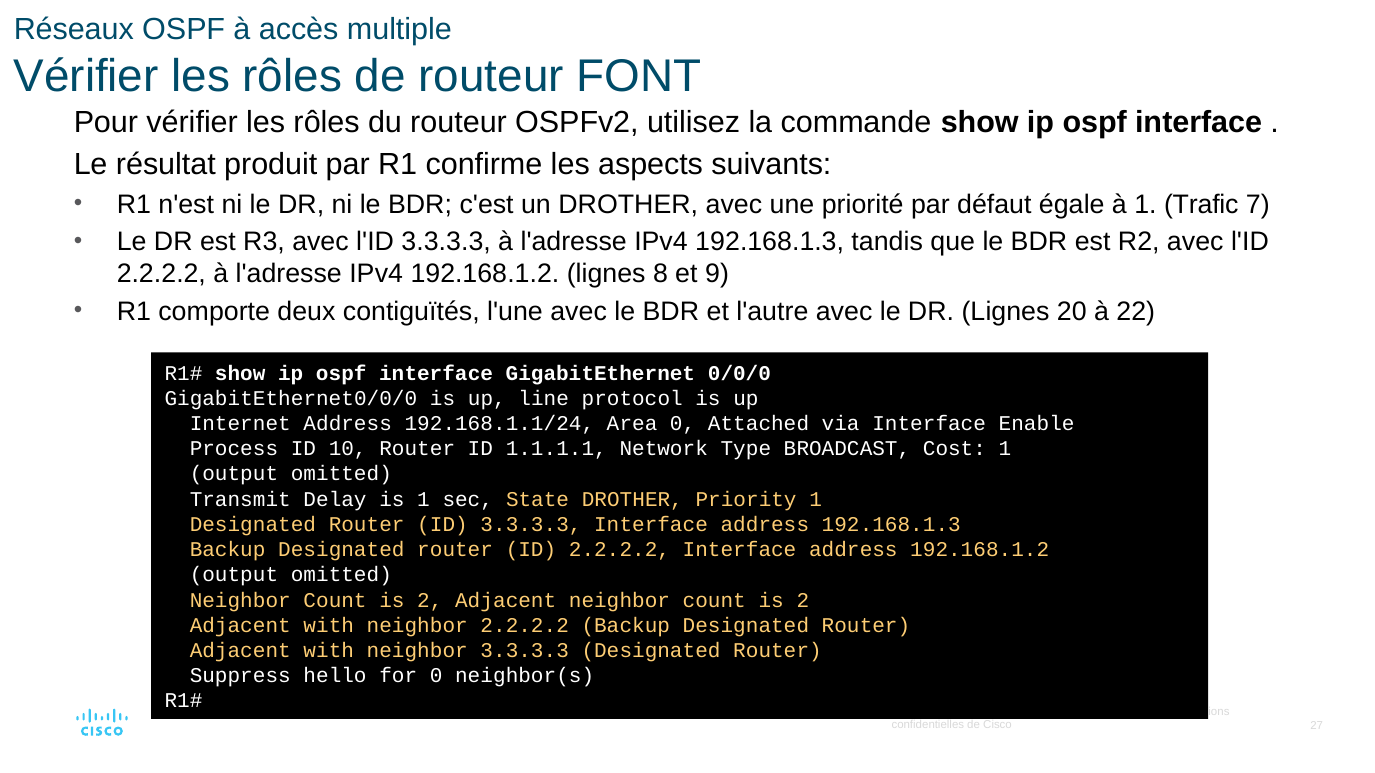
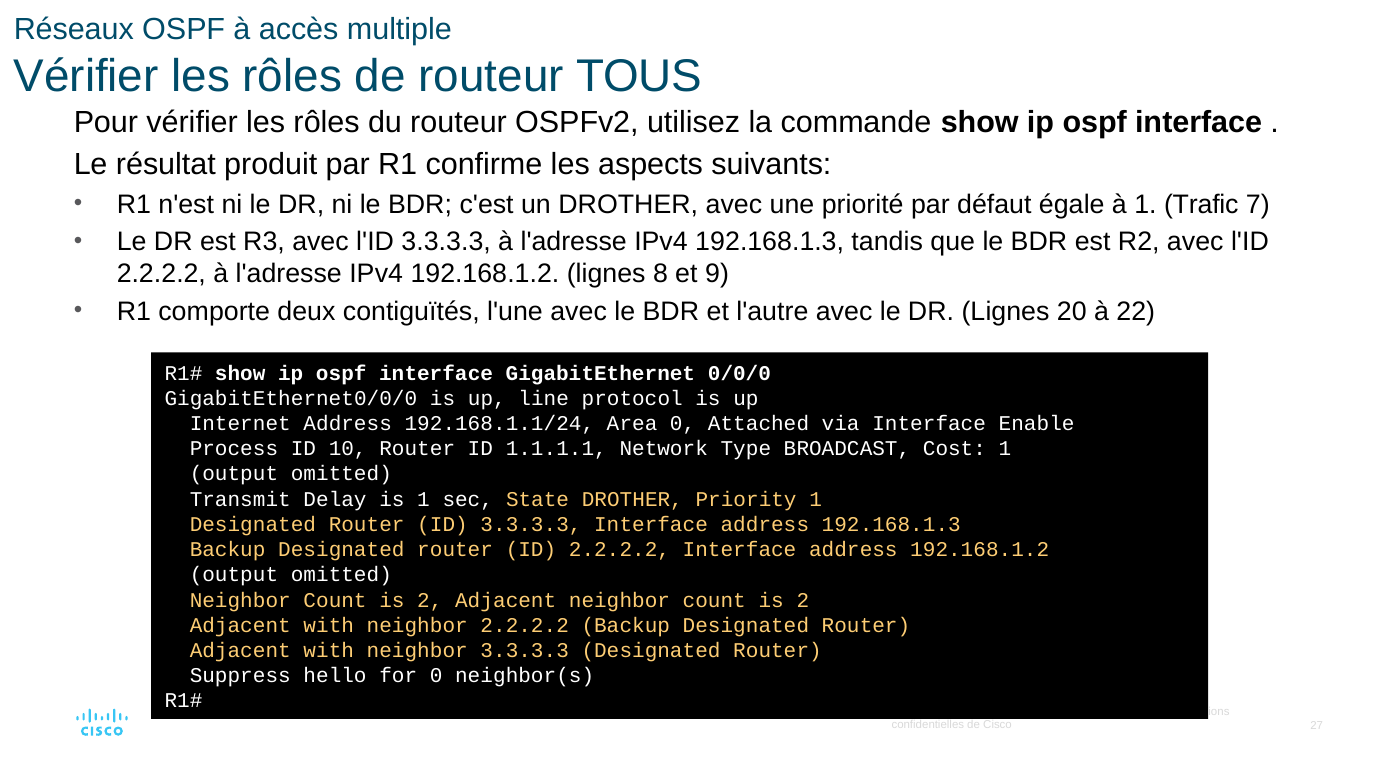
routeur FONT: FONT -> TOUS (639, 77)
